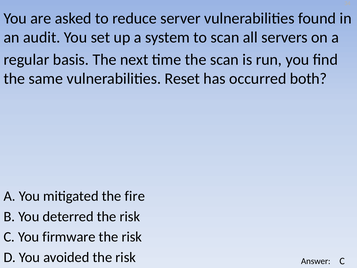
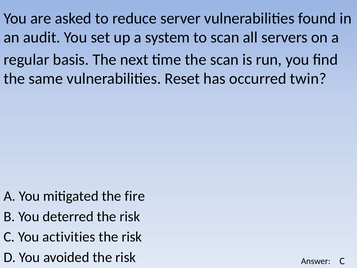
both: both -> twin (308, 79)
firmware: firmware -> activities (69, 237)
